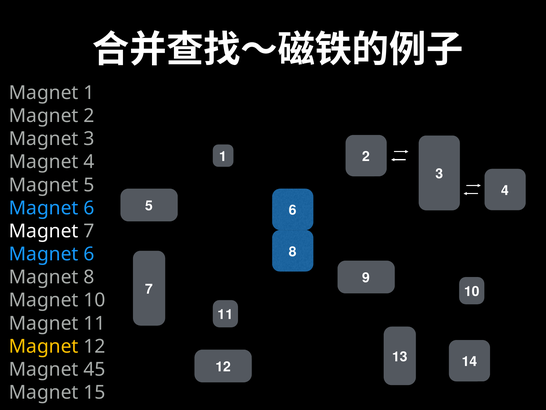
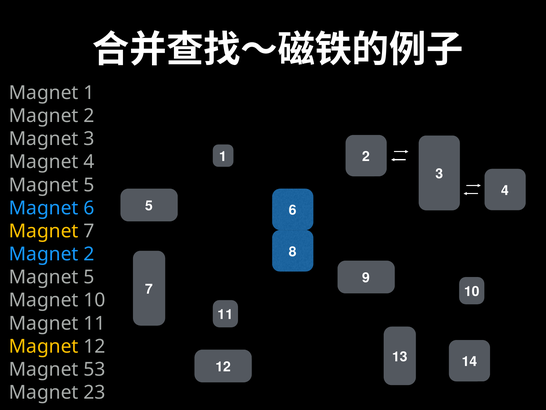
Magnet colour: white -> yellow (44, 231)
6: 6 -> 2 (89, 254)
8: 8 -> 5 (89, 277)
45: 45 -> 53 (94, 369)
15: 15 -> 23 (94, 392)
